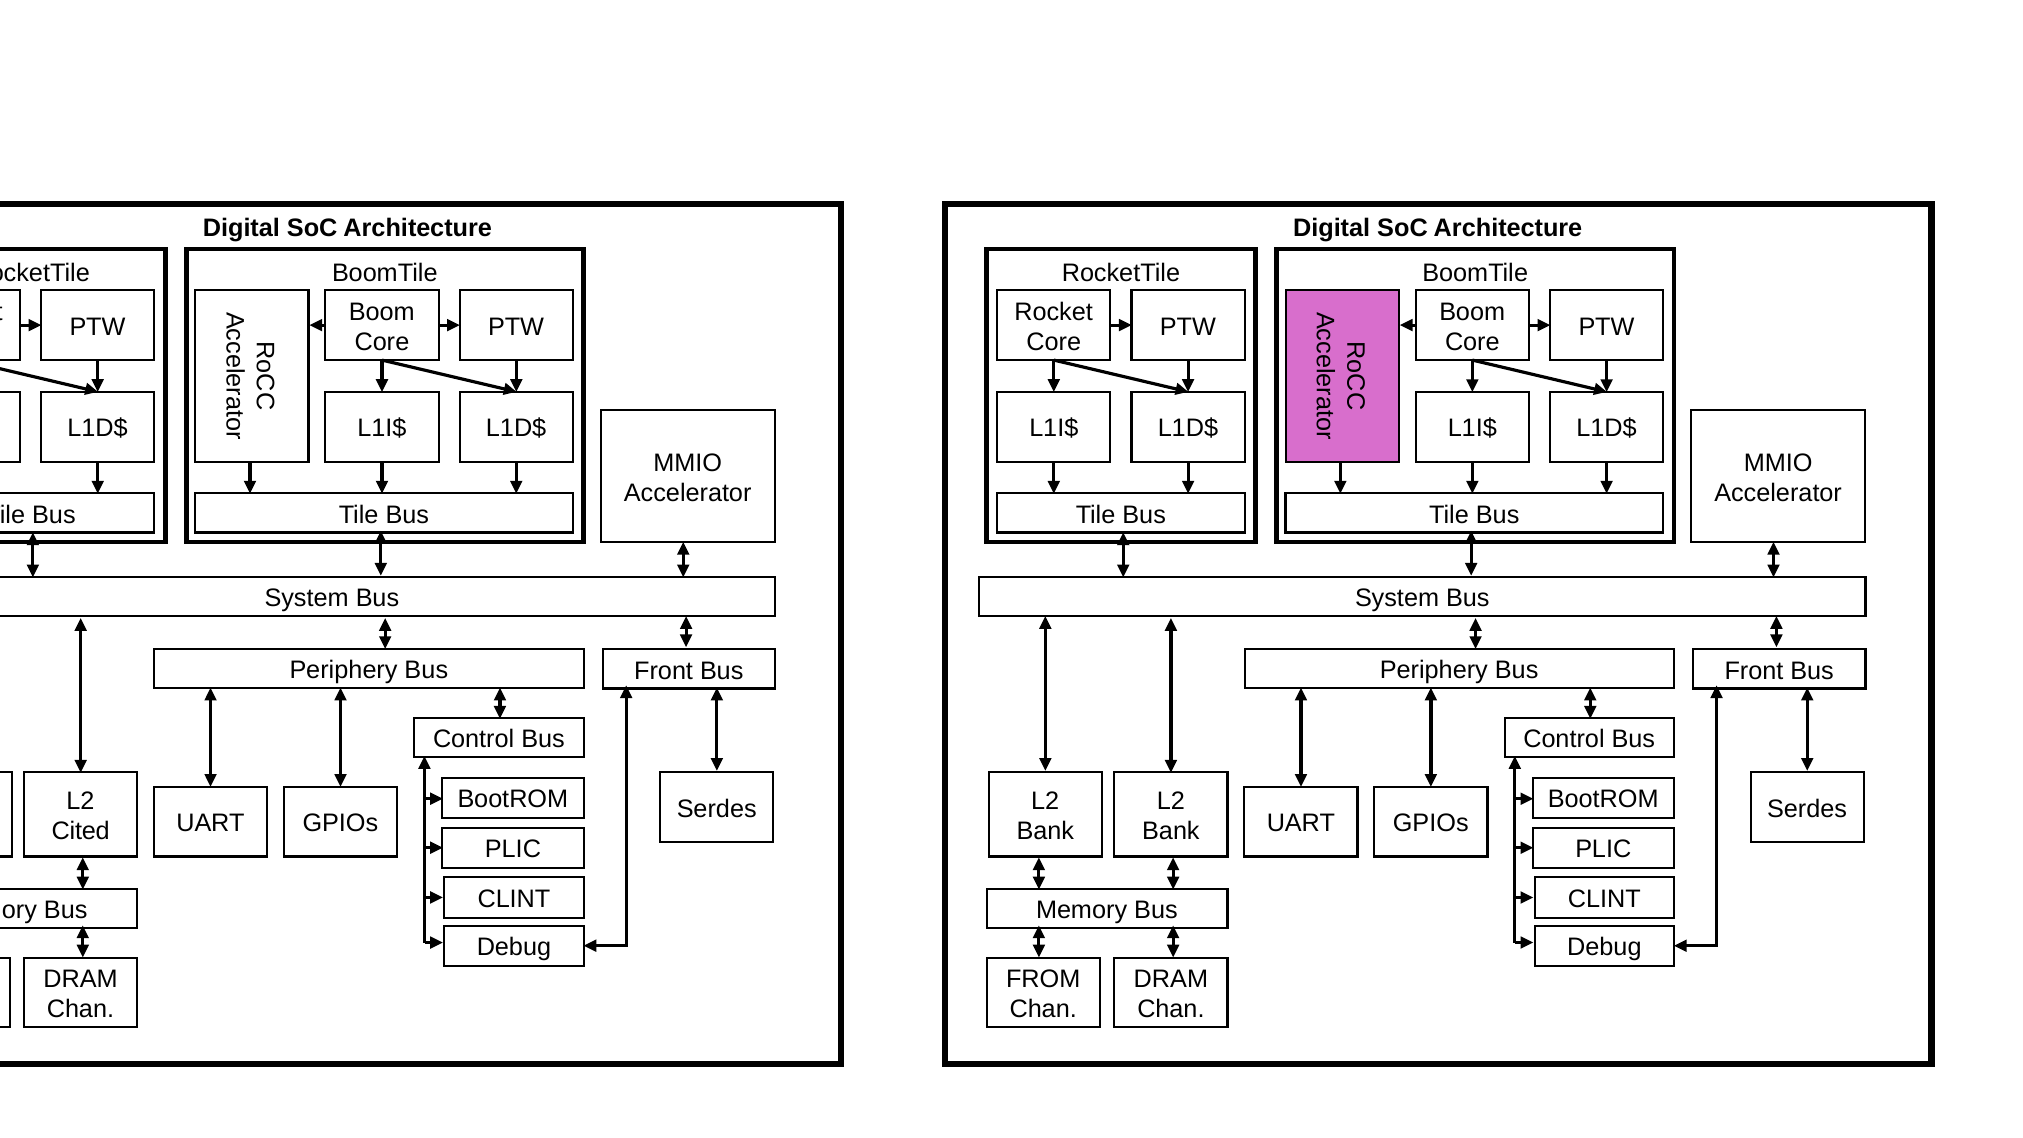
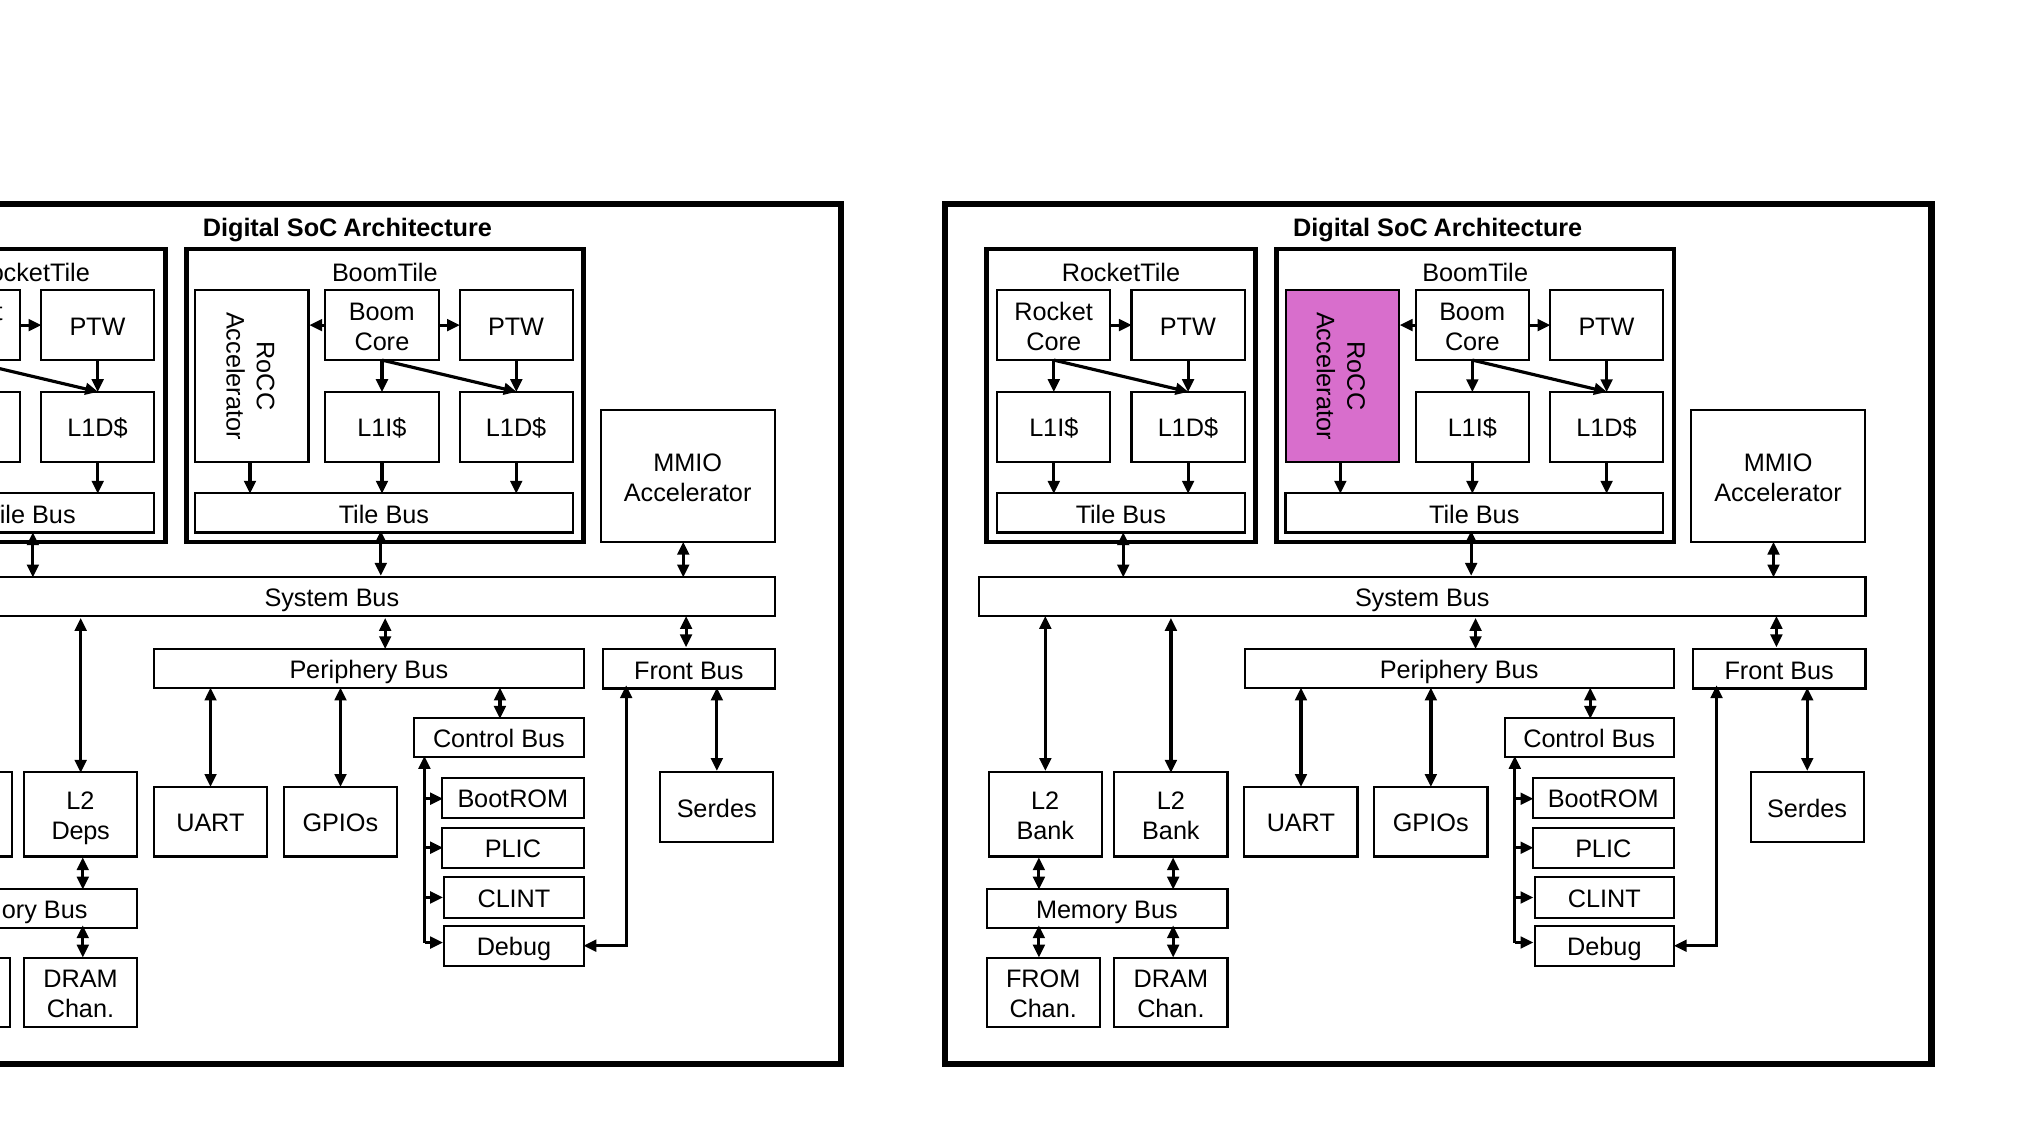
Cited: Cited -> Deps (81, 831)
